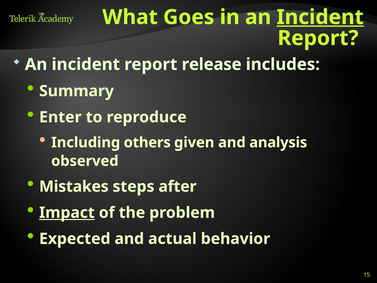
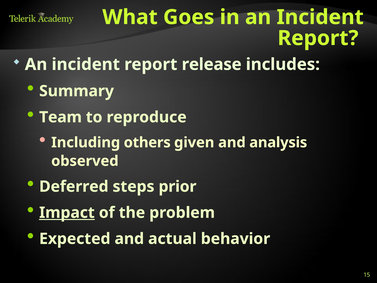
Incident underline: present -> none (320, 17)
Enter: Enter -> Team (60, 117)
Mistakes: Mistakes -> Deferred (74, 186)
after: after -> prior (177, 186)
